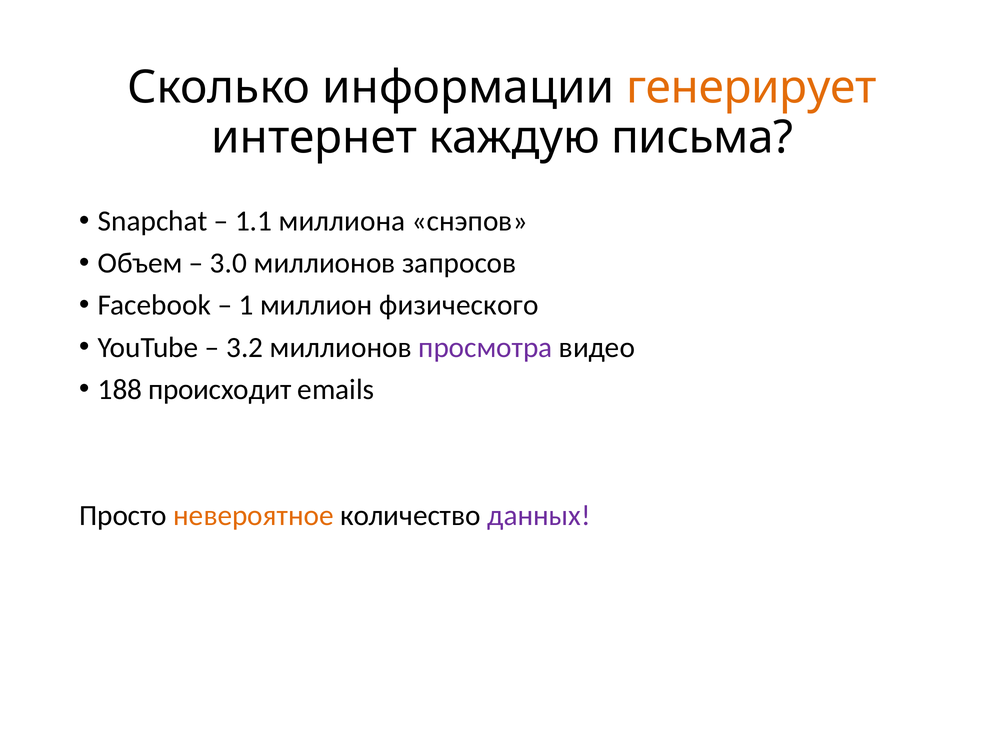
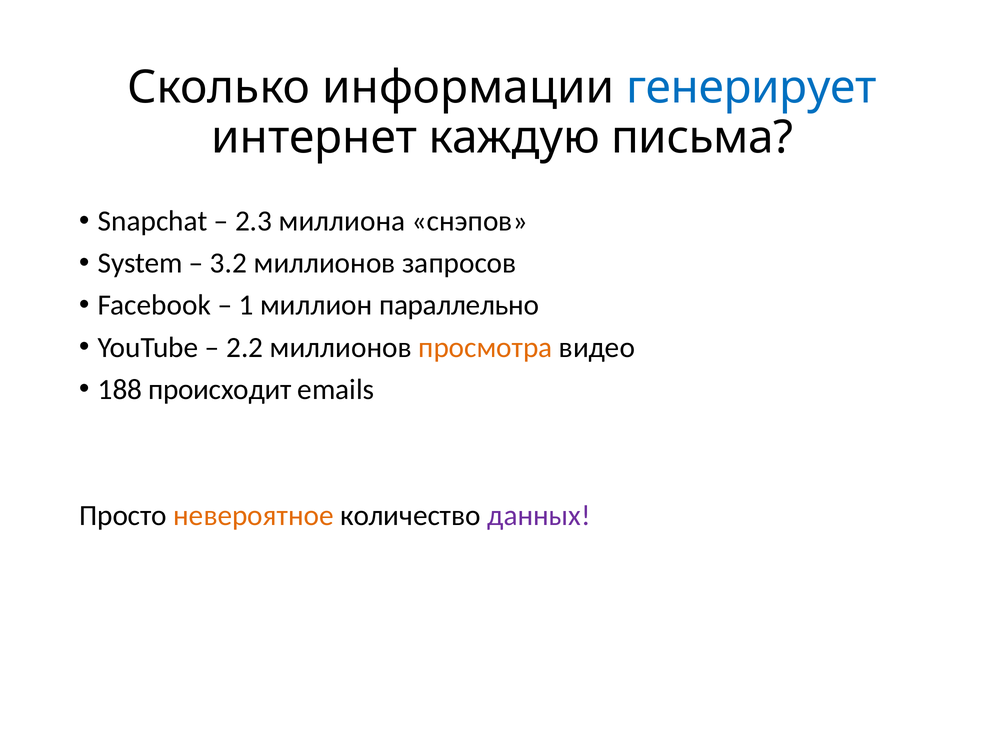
генерирует colour: orange -> blue (751, 88)
1.1: 1.1 -> 2.3 (254, 221)
Объем: Объем -> System (140, 263)
3.0: 3.0 -> 3.2 (229, 263)
физического: физического -> параллельно (459, 305)
3.2: 3.2 -> 2.2 (245, 347)
просмотра colour: purple -> orange (485, 347)
